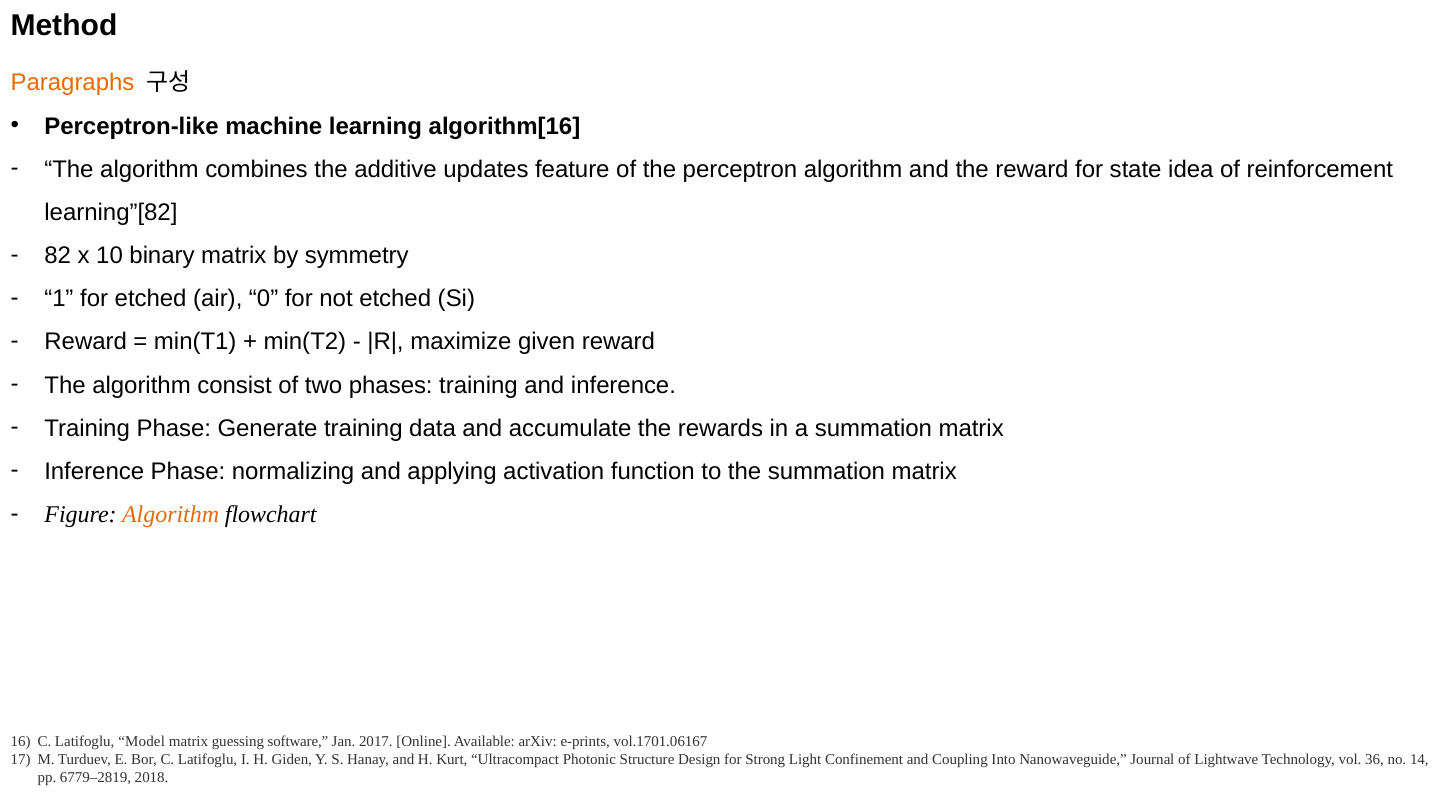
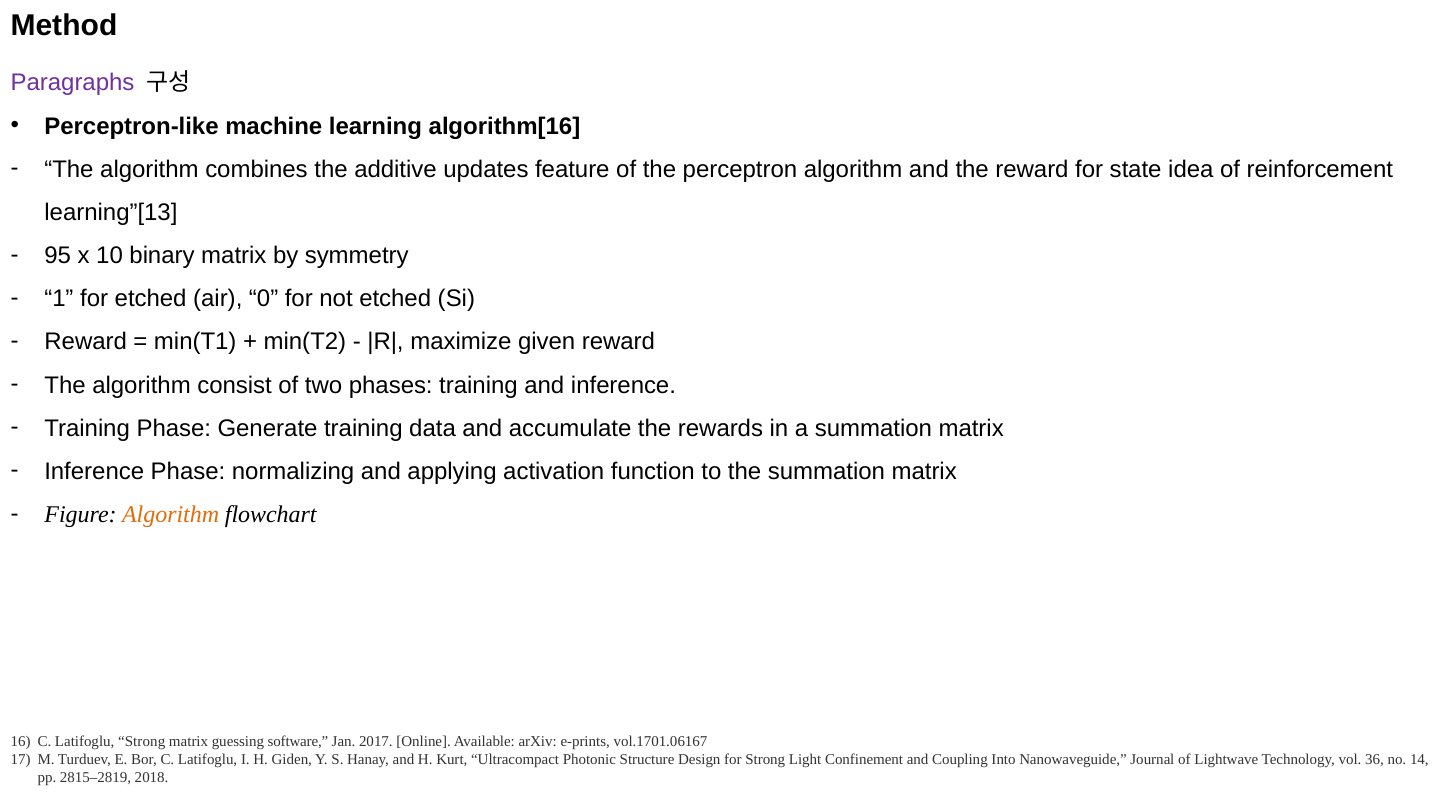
Paragraphs colour: orange -> purple (73, 83)
learning”[82: learning”[82 -> learning”[13 (111, 213)
82: 82 -> 95 (58, 256)
Latifoglu Model: Model -> Strong (142, 742)
6779–2819: 6779–2819 -> 2815–2819 (96, 778)
